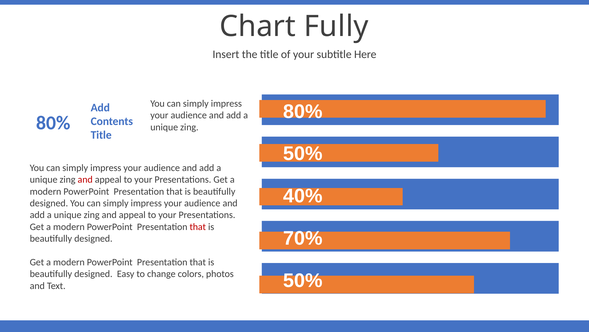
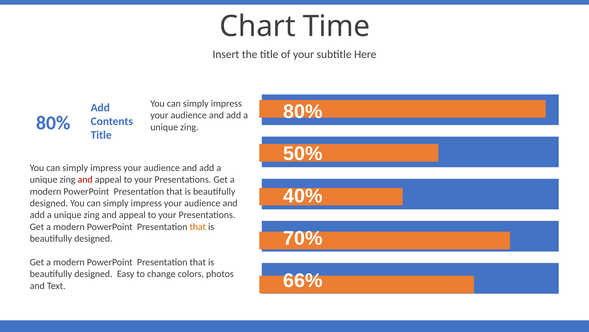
Fully: Fully -> Time (336, 26)
that colour: red -> orange (198, 226)
50%: 50% -> 66% (303, 280)
